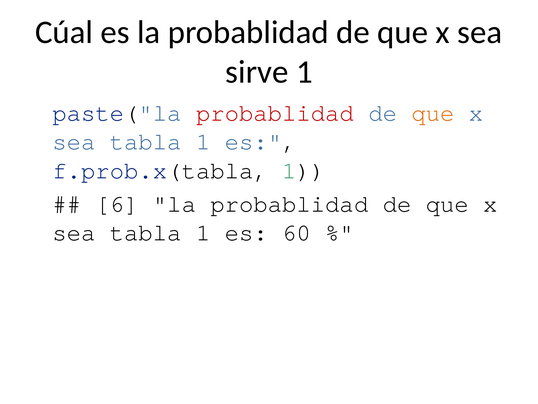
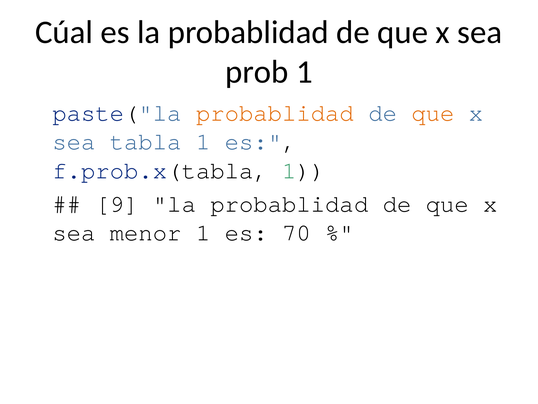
sirve: sirve -> prob (257, 72)
probablidad colour: red -> orange (275, 113)
6: 6 -> 9 (117, 204)
tabla: tabla -> menor (146, 232)
60: 60 -> 70 (297, 232)
